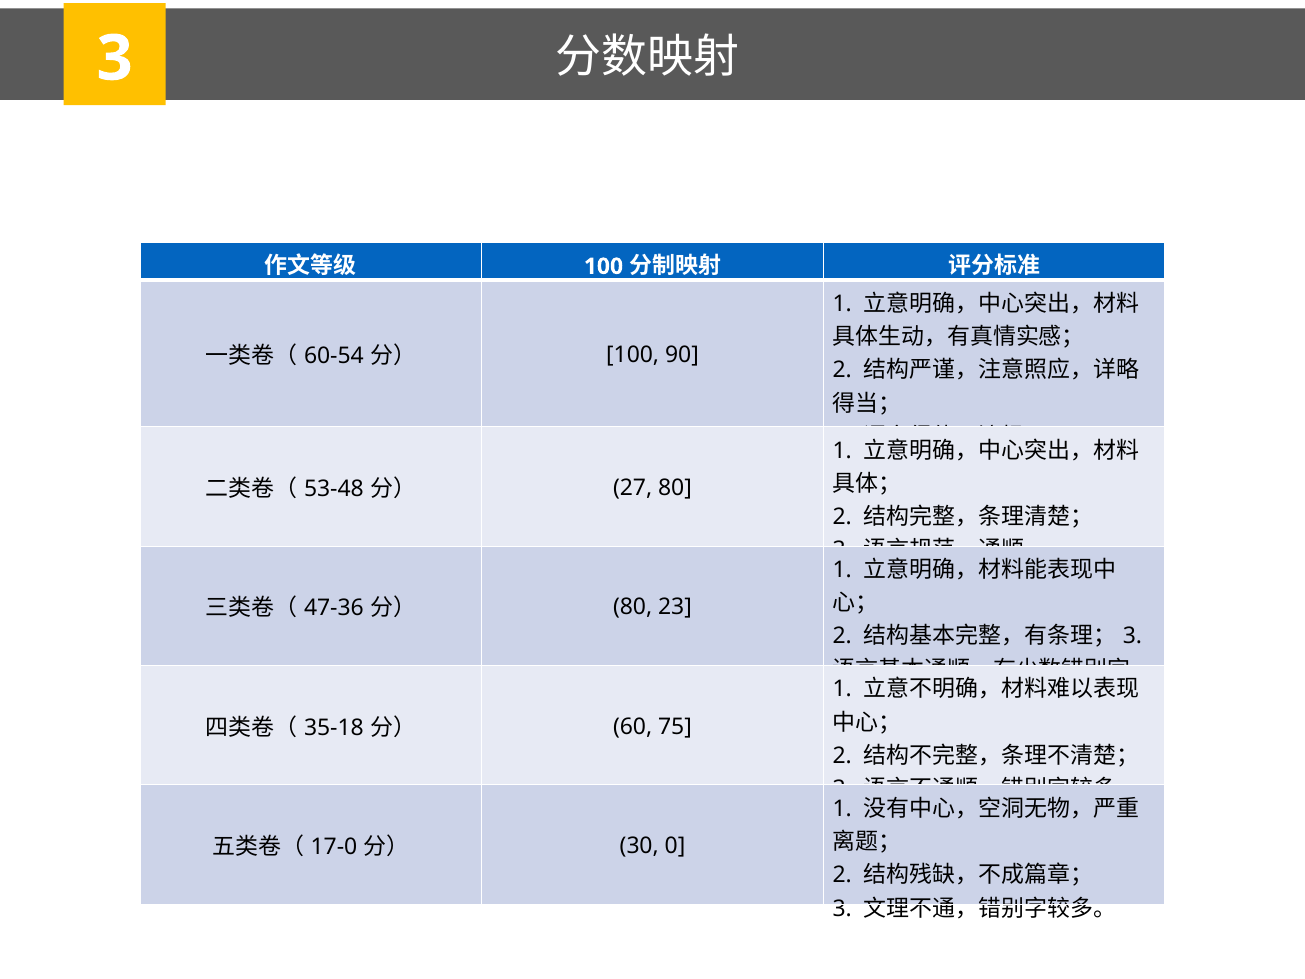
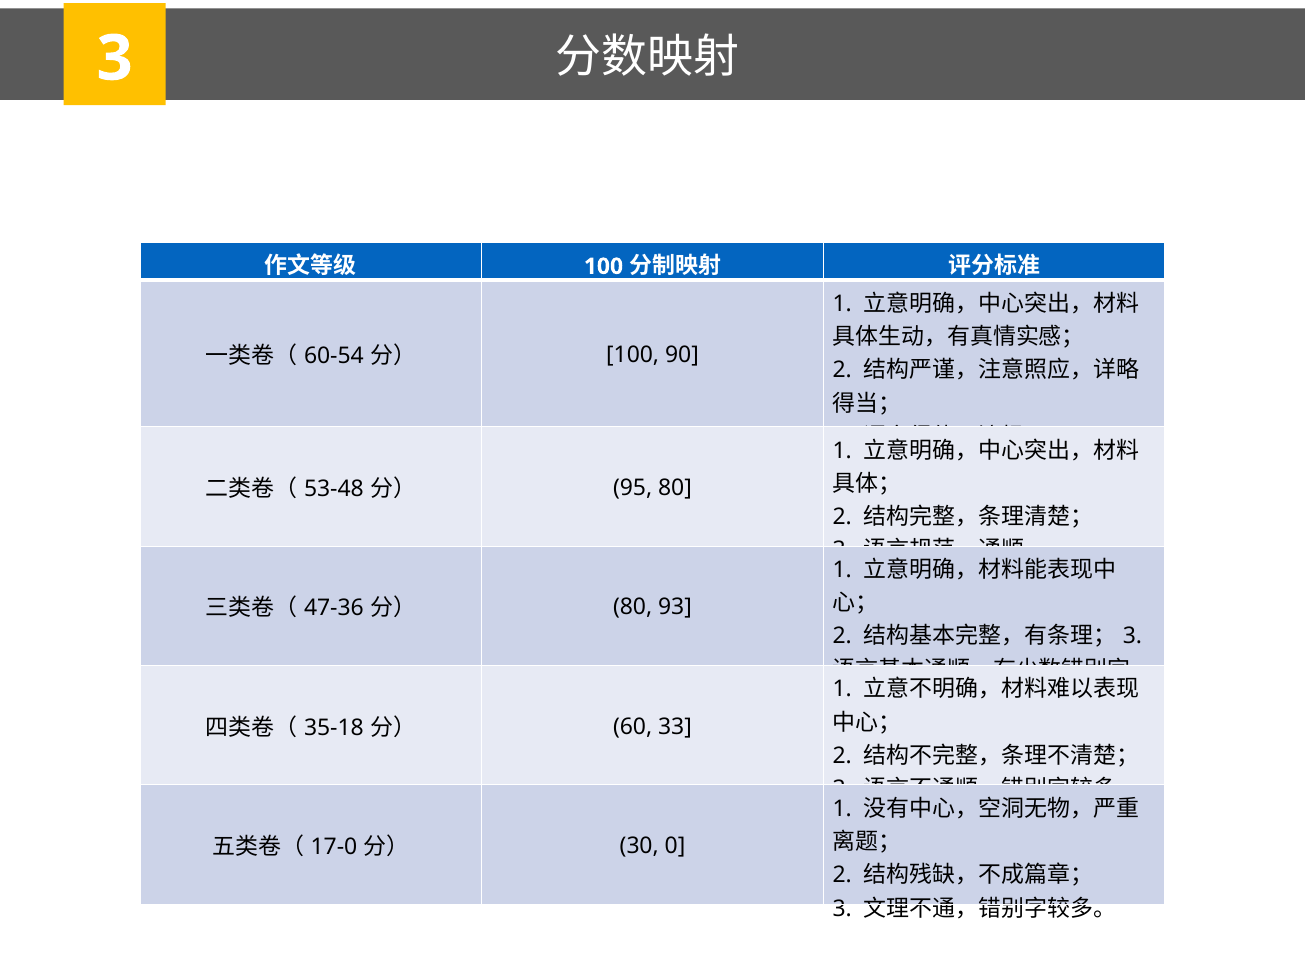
27: 27 -> 95 (633, 488)
23: 23 -> 93 (675, 607)
75: 75 -> 33 (675, 726)
